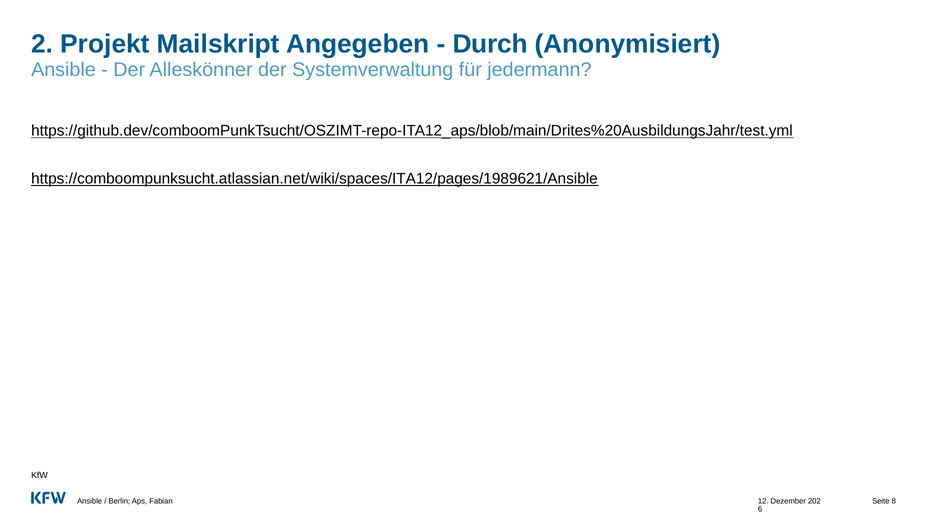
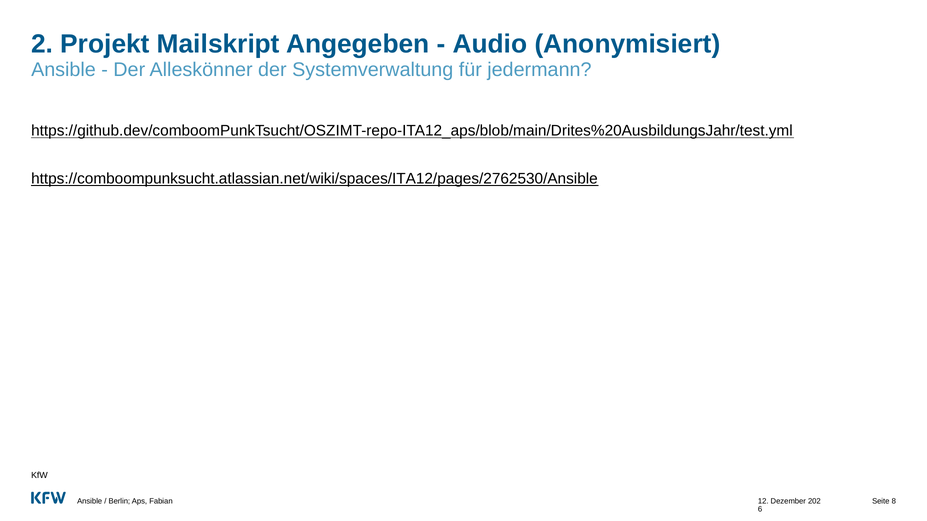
Durch: Durch -> Audio (490, 44)
https://comboompunksucht.atlassian.net/wiki/spaces/ITA12/pages/1989621/Ansible: https://comboompunksucht.atlassian.net/wiki/spaces/ITA12/pages/1989621/Ansible -> https://comboompunksucht.atlassian.net/wiki/spaces/ITA12/pages/2762530/Ansible (314, 179)
